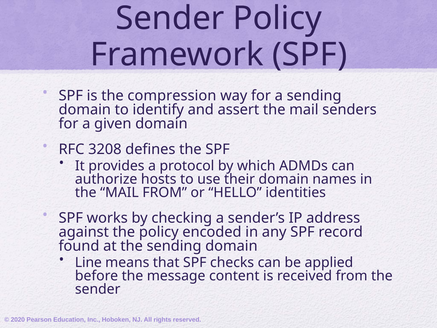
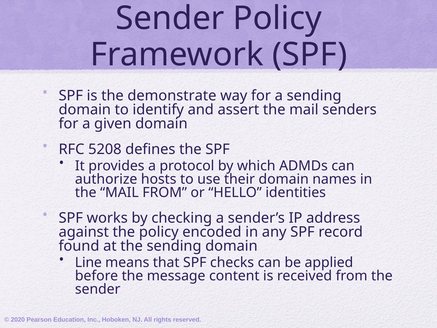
compression: compression -> demonstrate (172, 96)
3208: 3208 -> 5208 (105, 149)
